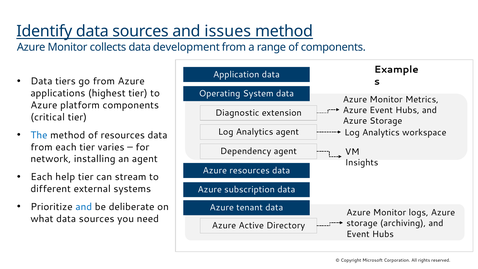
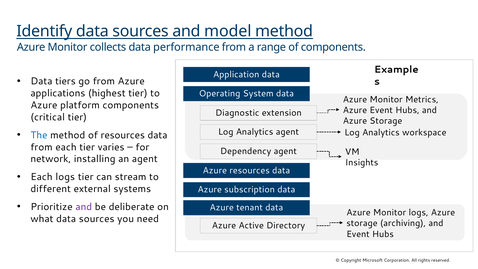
issues: issues -> model (228, 31)
development: development -> performance (186, 47)
Each help: help -> logs (65, 177)
and colour: blue -> purple (84, 207)
